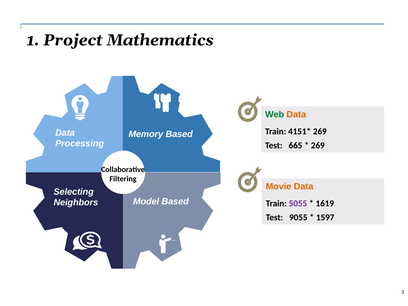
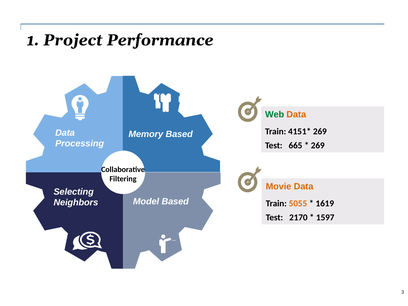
Mathematics: Mathematics -> Performance (160, 40)
5055 colour: purple -> orange (298, 203)
9055: 9055 -> 2170 (298, 218)
